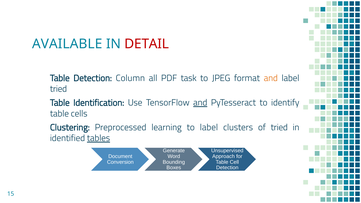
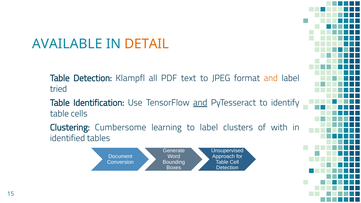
DETAIL colour: red -> orange (147, 44)
Column: Column -> Klampfl (130, 78)
task: task -> text (189, 78)
Preprocessed: Preprocessed -> Cumbersome (121, 127)
of tried: tried -> with (279, 127)
tables underline: present -> none (99, 138)
